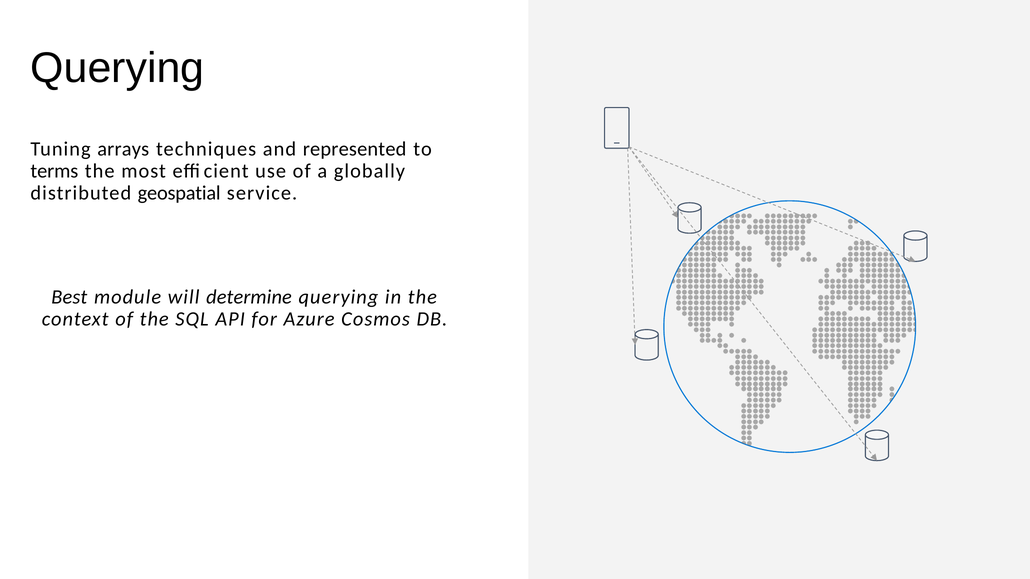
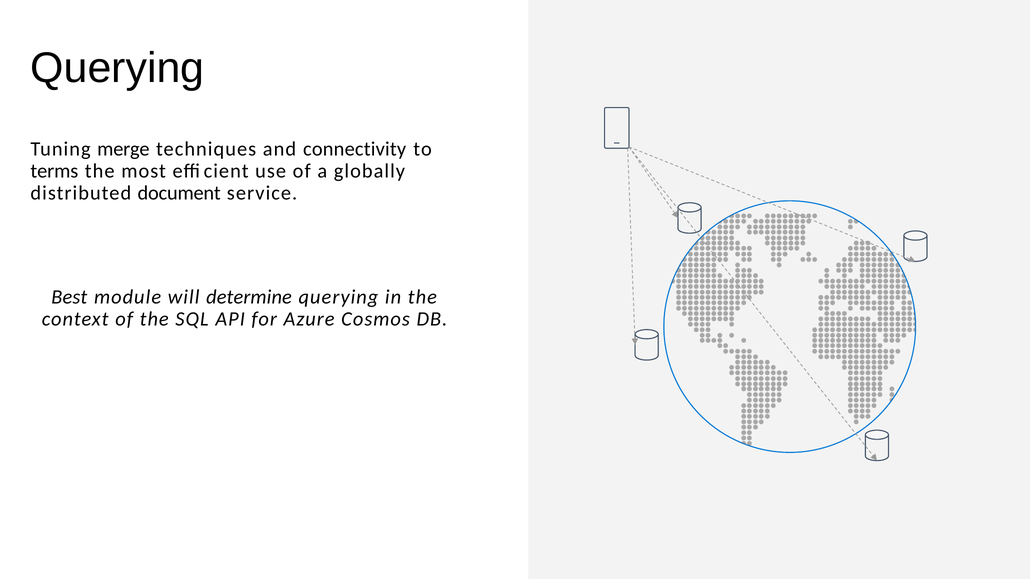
arrays: arrays -> merge (123, 149)
represented: represented -> connectivity (355, 149)
geospatial: geospatial -> document (179, 193)
